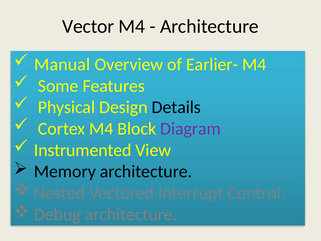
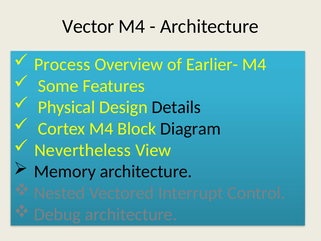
Manual: Manual -> Process (62, 64)
Diagram colour: purple -> black (190, 129)
Instrumented: Instrumented -> Nevertheless (83, 150)
